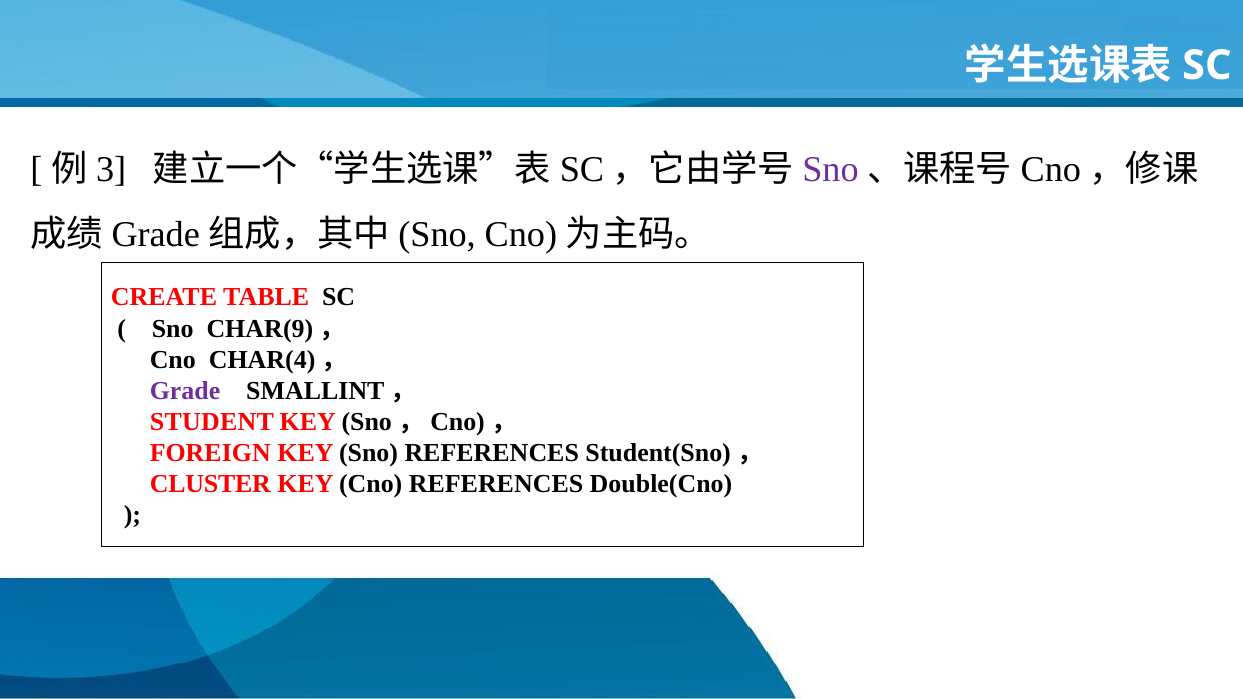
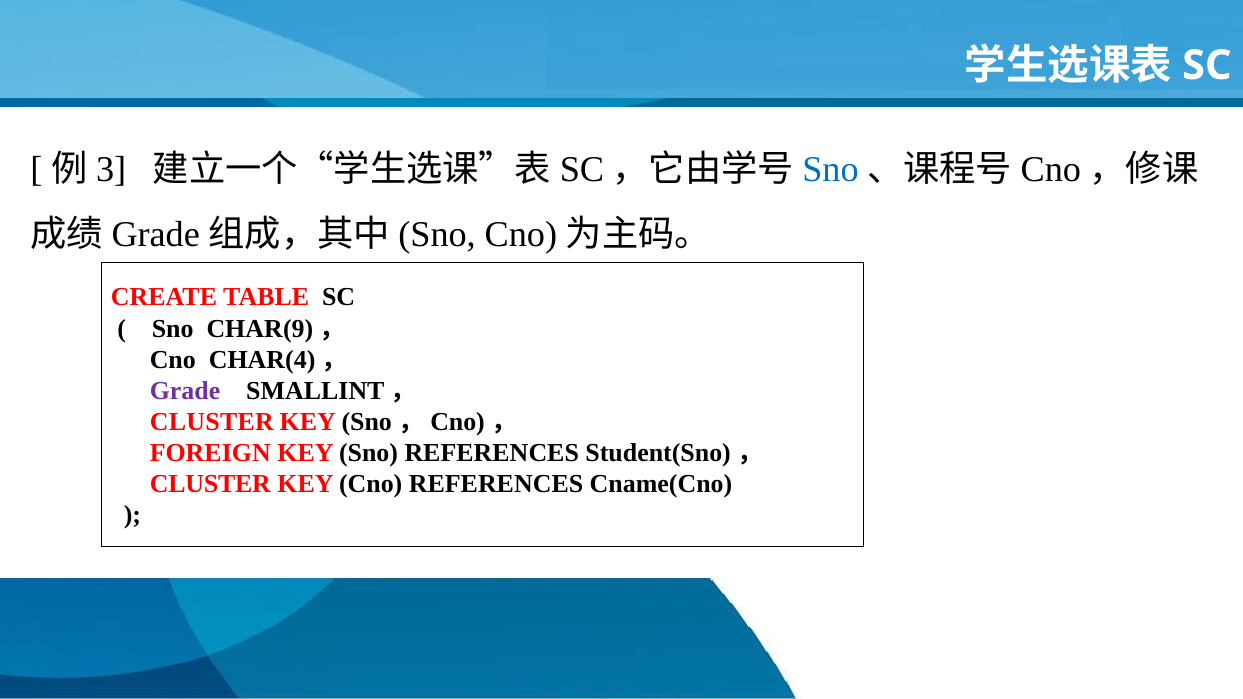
Sno colour: purple -> blue (830, 170)
STUDENT: STUDENT -> CLUSTER (212, 422)
Double(Cno: Double(Cno -> Cname(Cno (661, 484)
